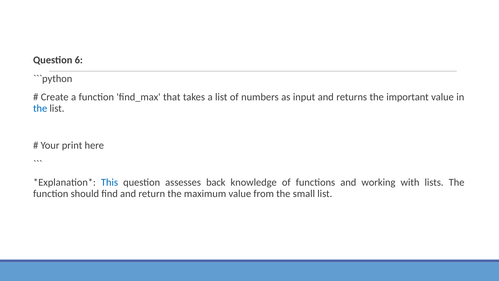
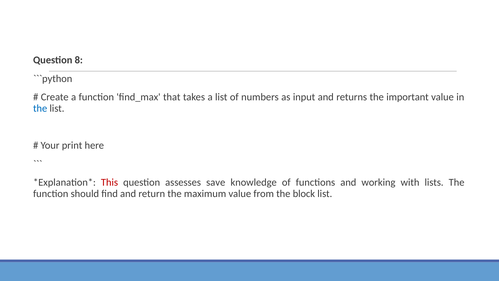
6: 6 -> 8 (79, 60)
This colour: blue -> red (110, 182)
back: back -> save (216, 182)
small: small -> block (304, 194)
